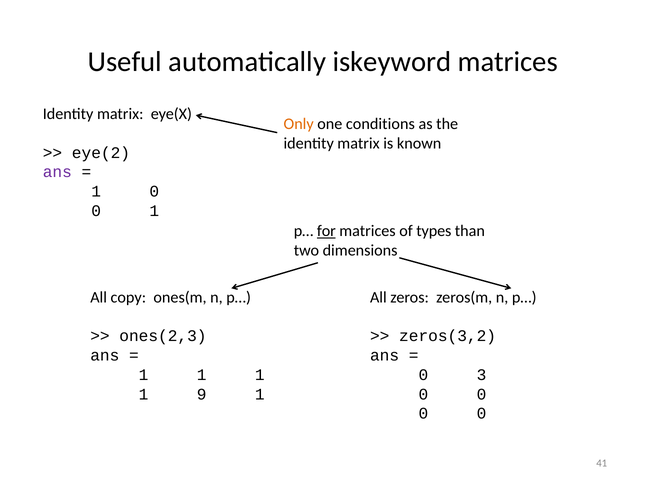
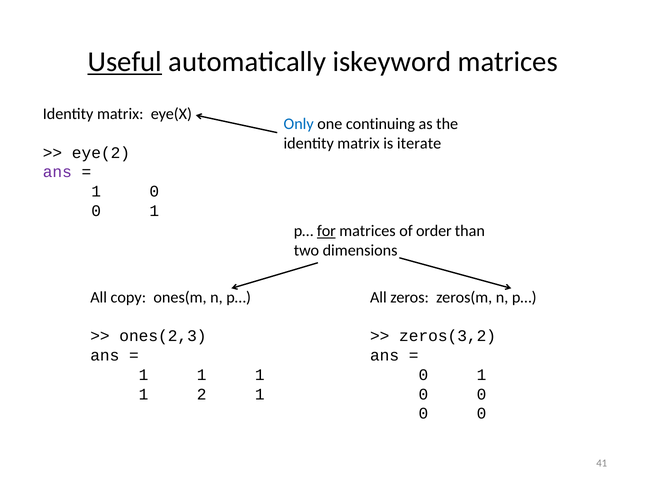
Useful underline: none -> present (125, 62)
Only colour: orange -> blue (299, 124)
conditions: conditions -> continuing (380, 124)
known: known -> iterate (419, 143)
types: types -> order (434, 231)
3: 3 -> 1 (481, 374)
9: 9 -> 2 (202, 394)
